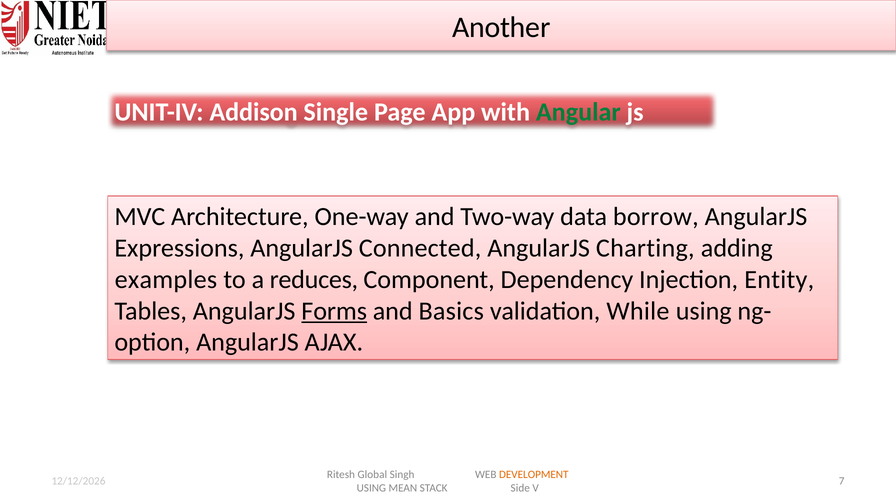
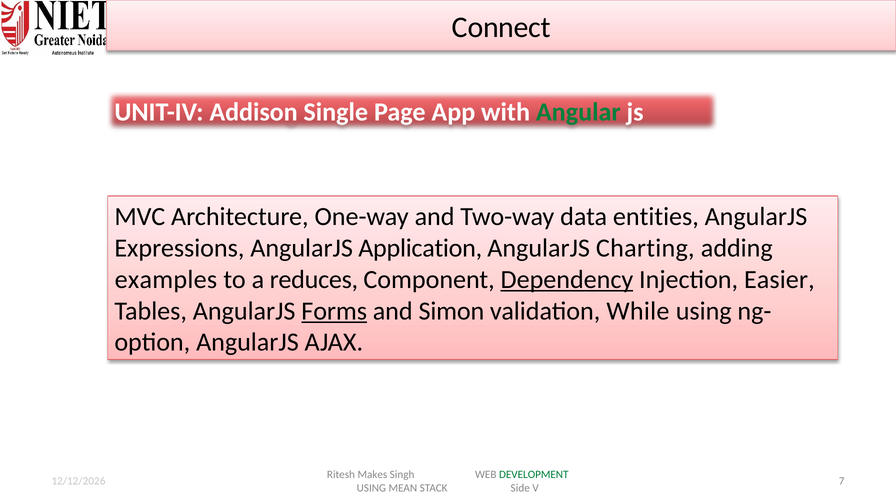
Another: Another -> Connect (501, 27)
borrow: borrow -> entities (656, 217)
Connected: Connected -> Application (420, 248)
Dependency underline: none -> present (567, 280)
Entity: Entity -> Easier (779, 280)
Basics: Basics -> Simon (451, 311)
Global: Global -> Makes (372, 475)
DEVELOPMENT colour: orange -> green (534, 475)
